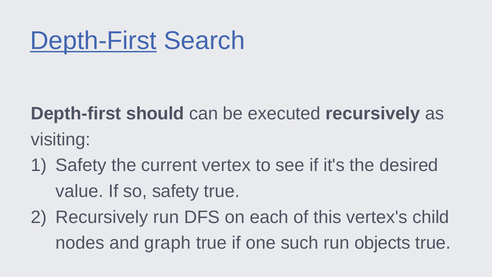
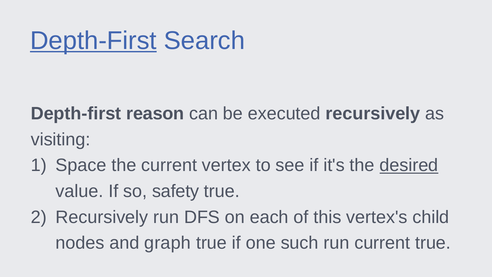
should: should -> reason (155, 114)
Safety: Safety -> Space (81, 165)
desired underline: none -> present (409, 165)
run objects: objects -> current (382, 243)
